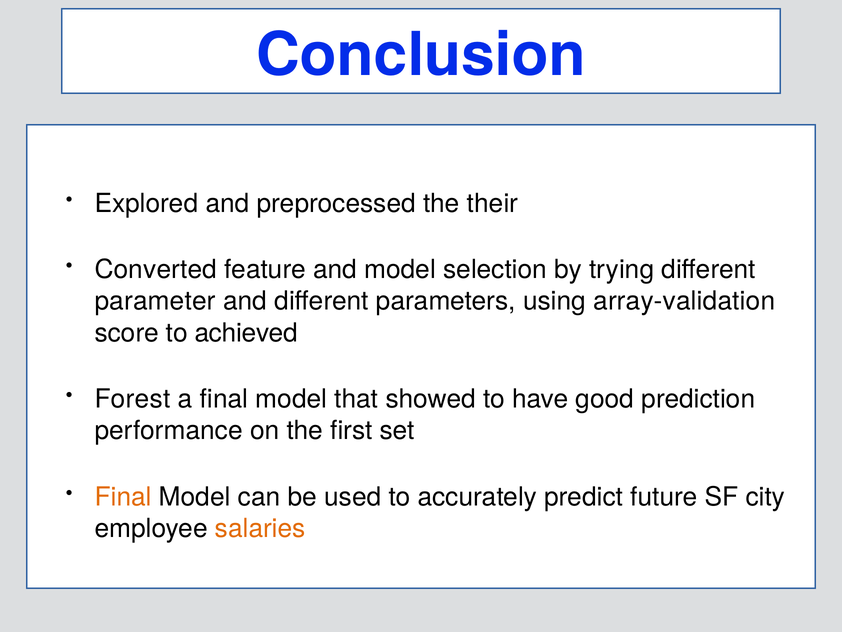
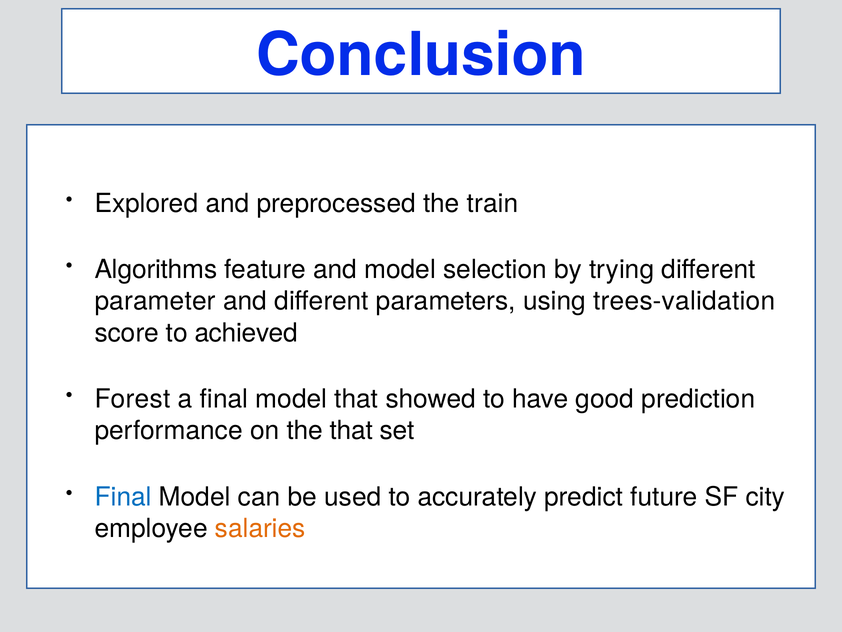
their: their -> train (493, 203)
Converted: Converted -> Algorithms (156, 269)
array-validation: array-validation -> trees-validation (684, 301)
the first: first -> that (351, 430)
Final colour: orange -> blue (123, 496)
